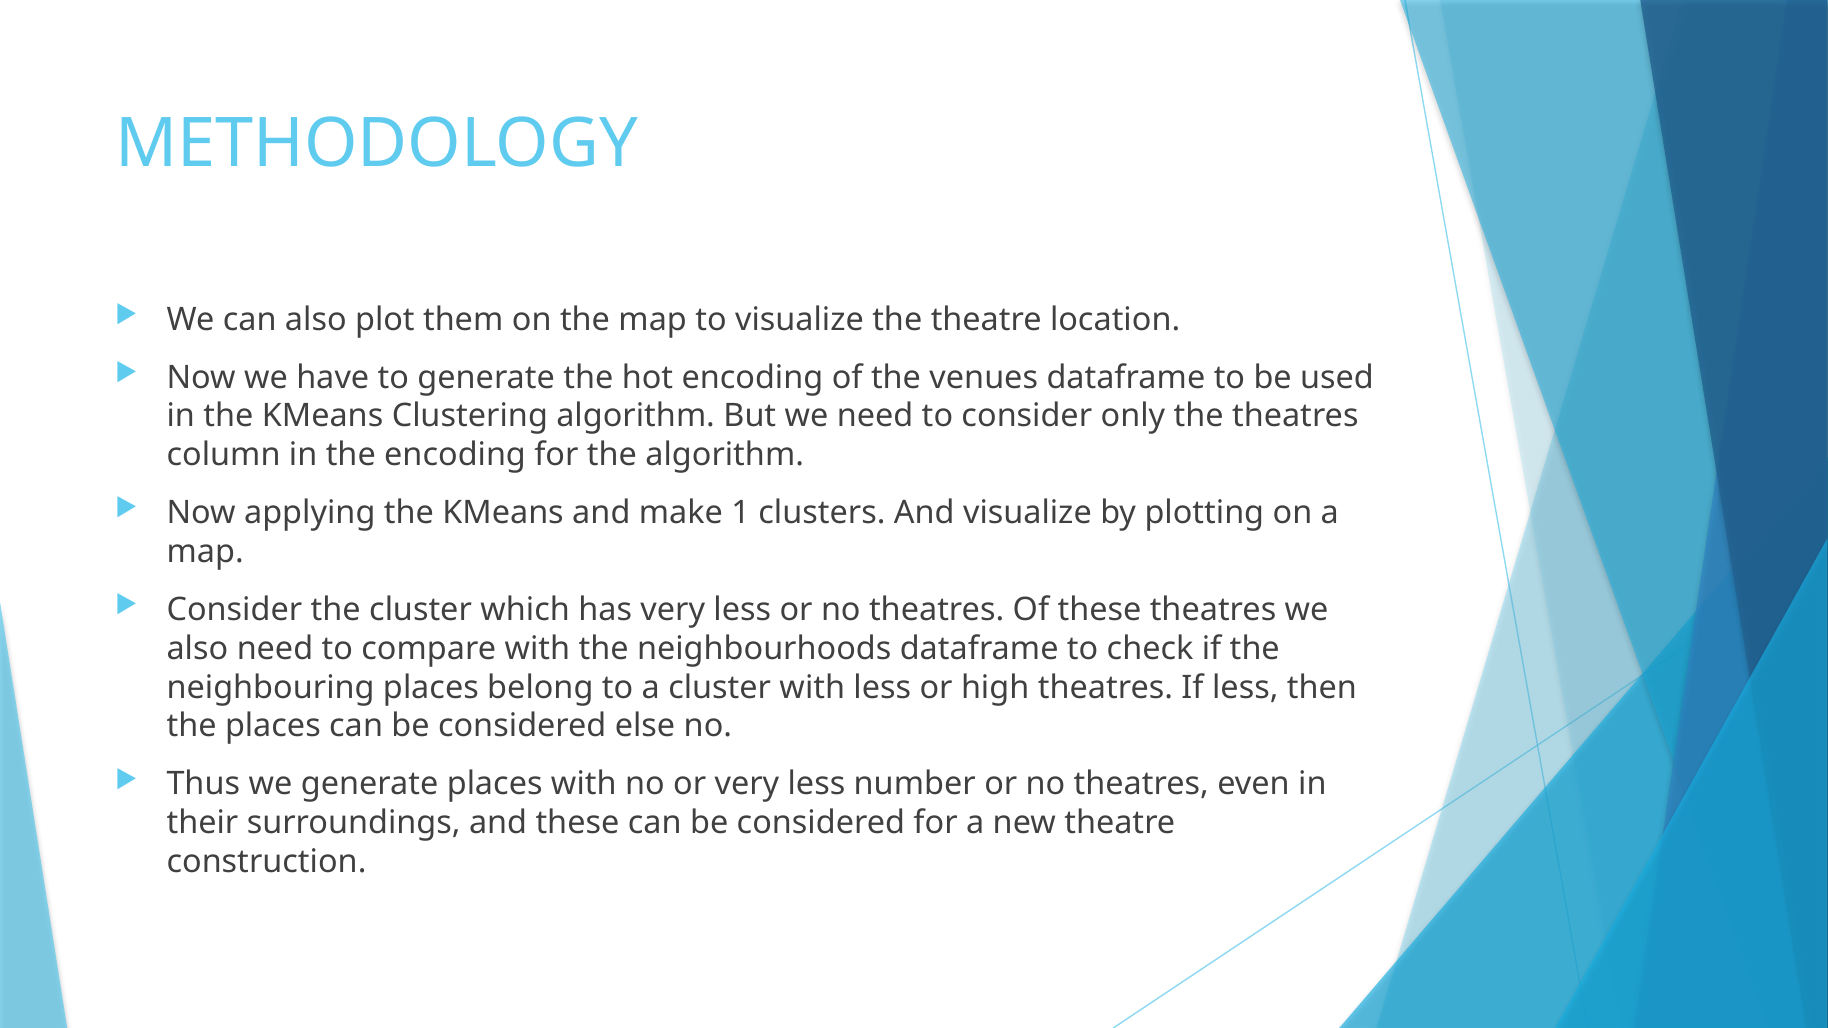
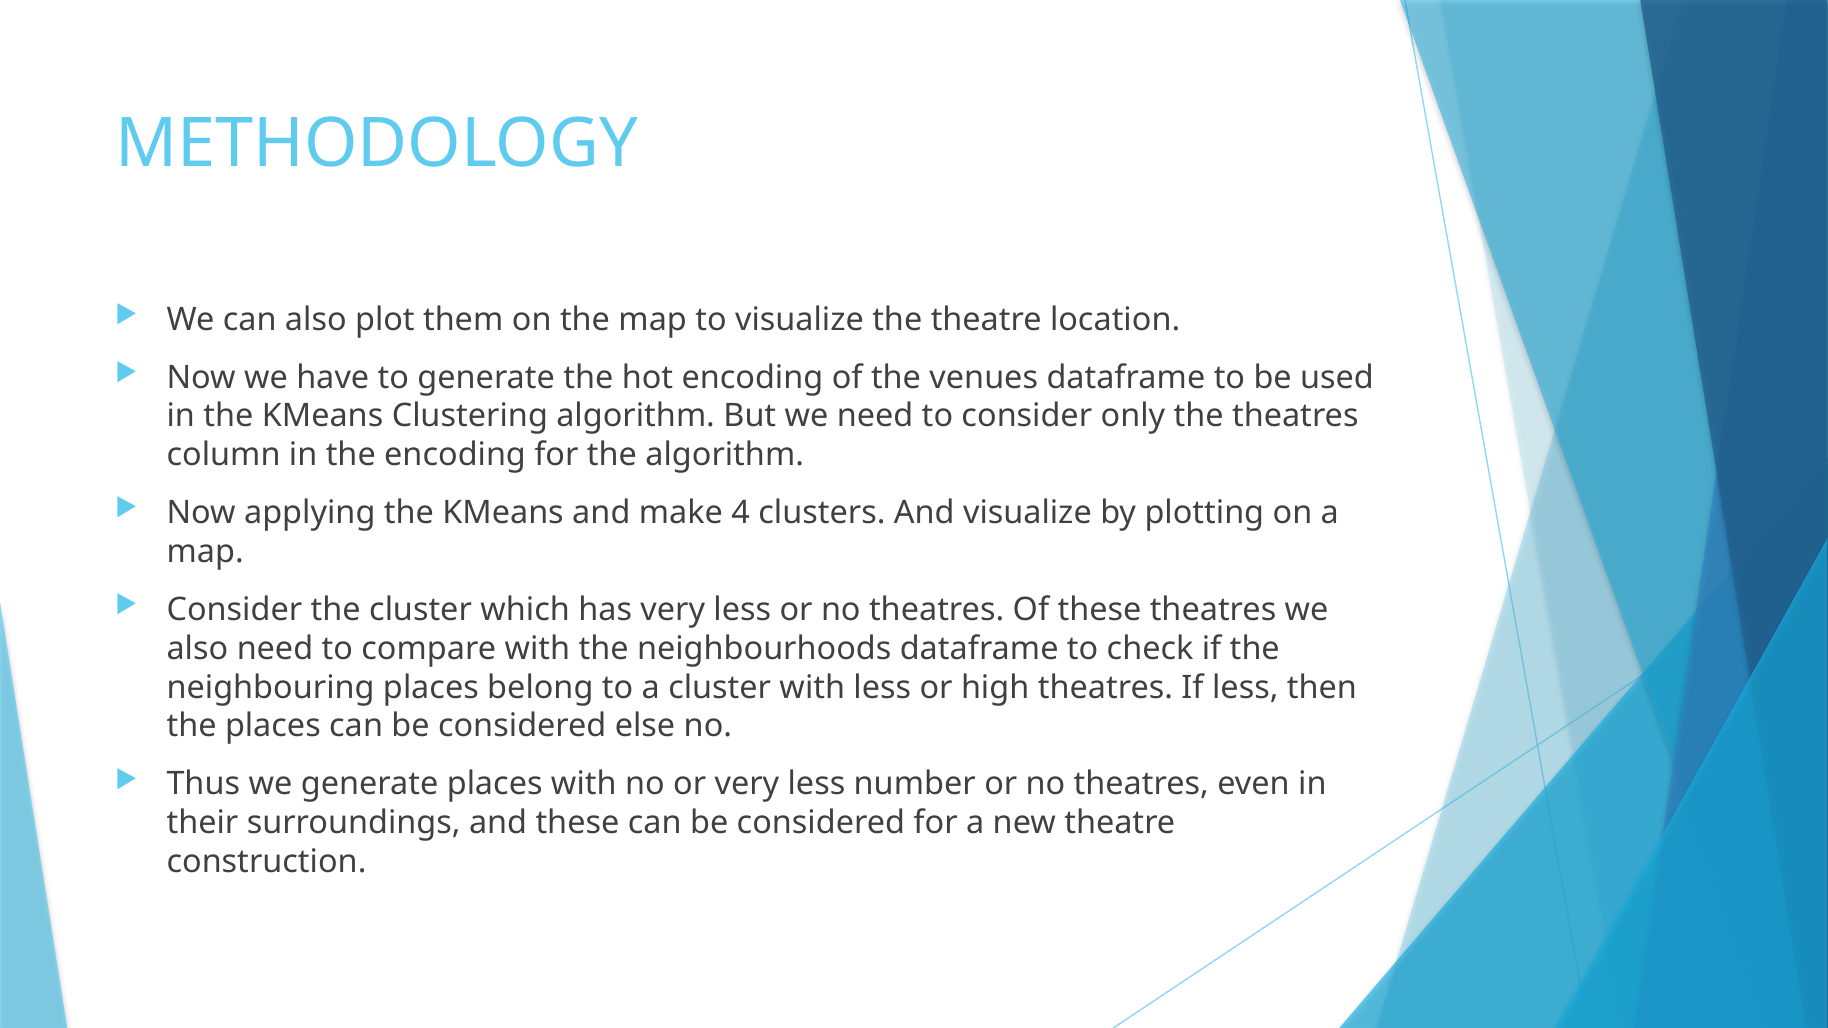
1: 1 -> 4 (741, 513)
